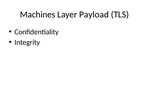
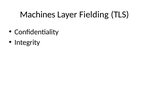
Payload: Payload -> Fielding (94, 14)
